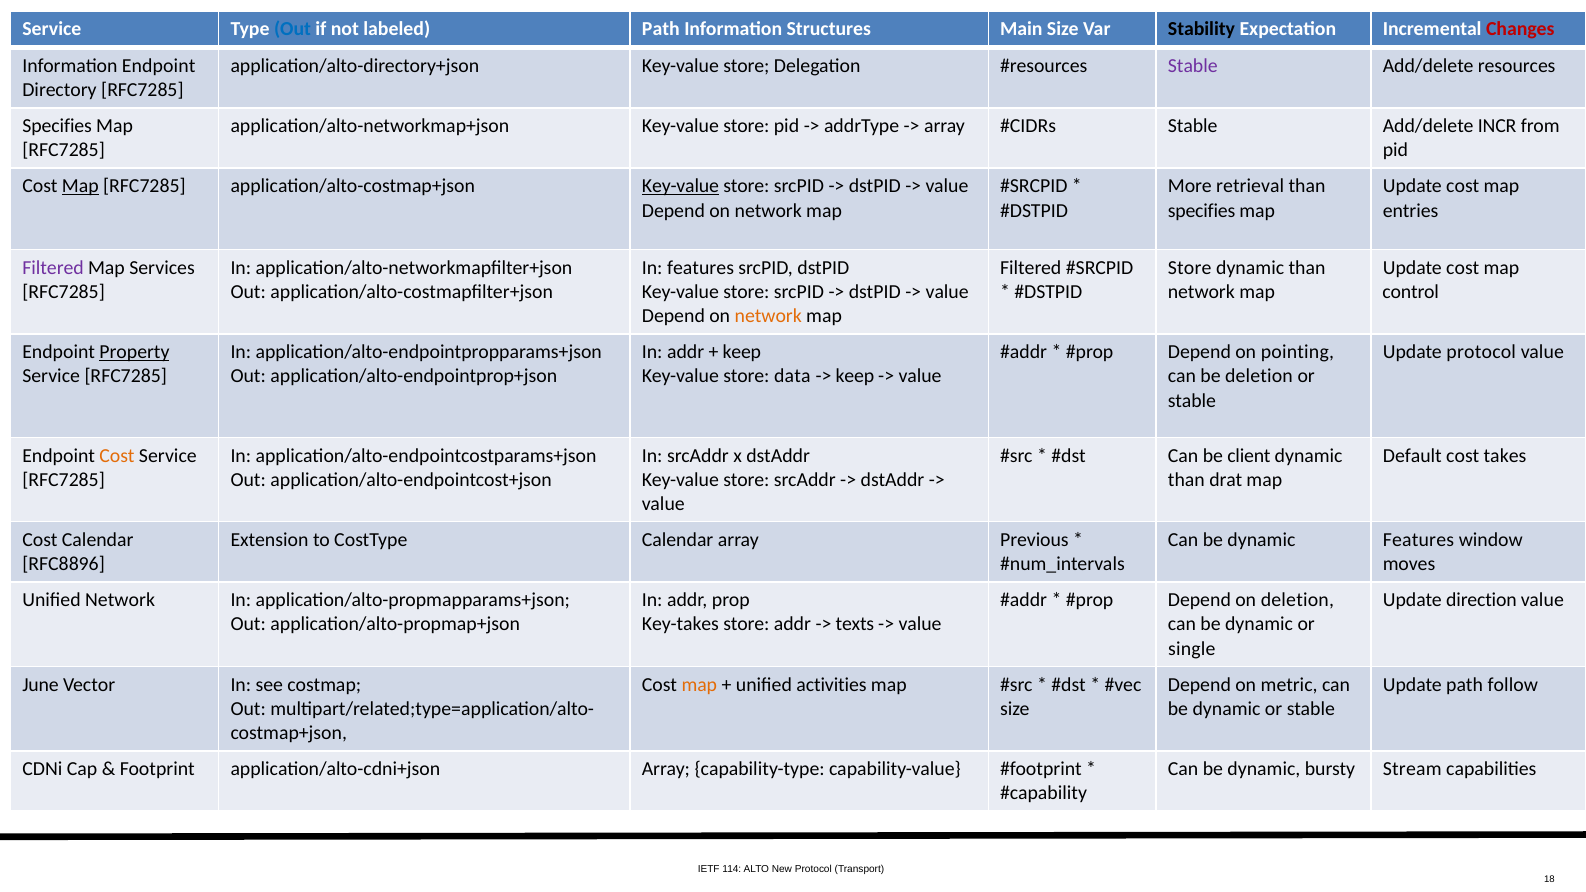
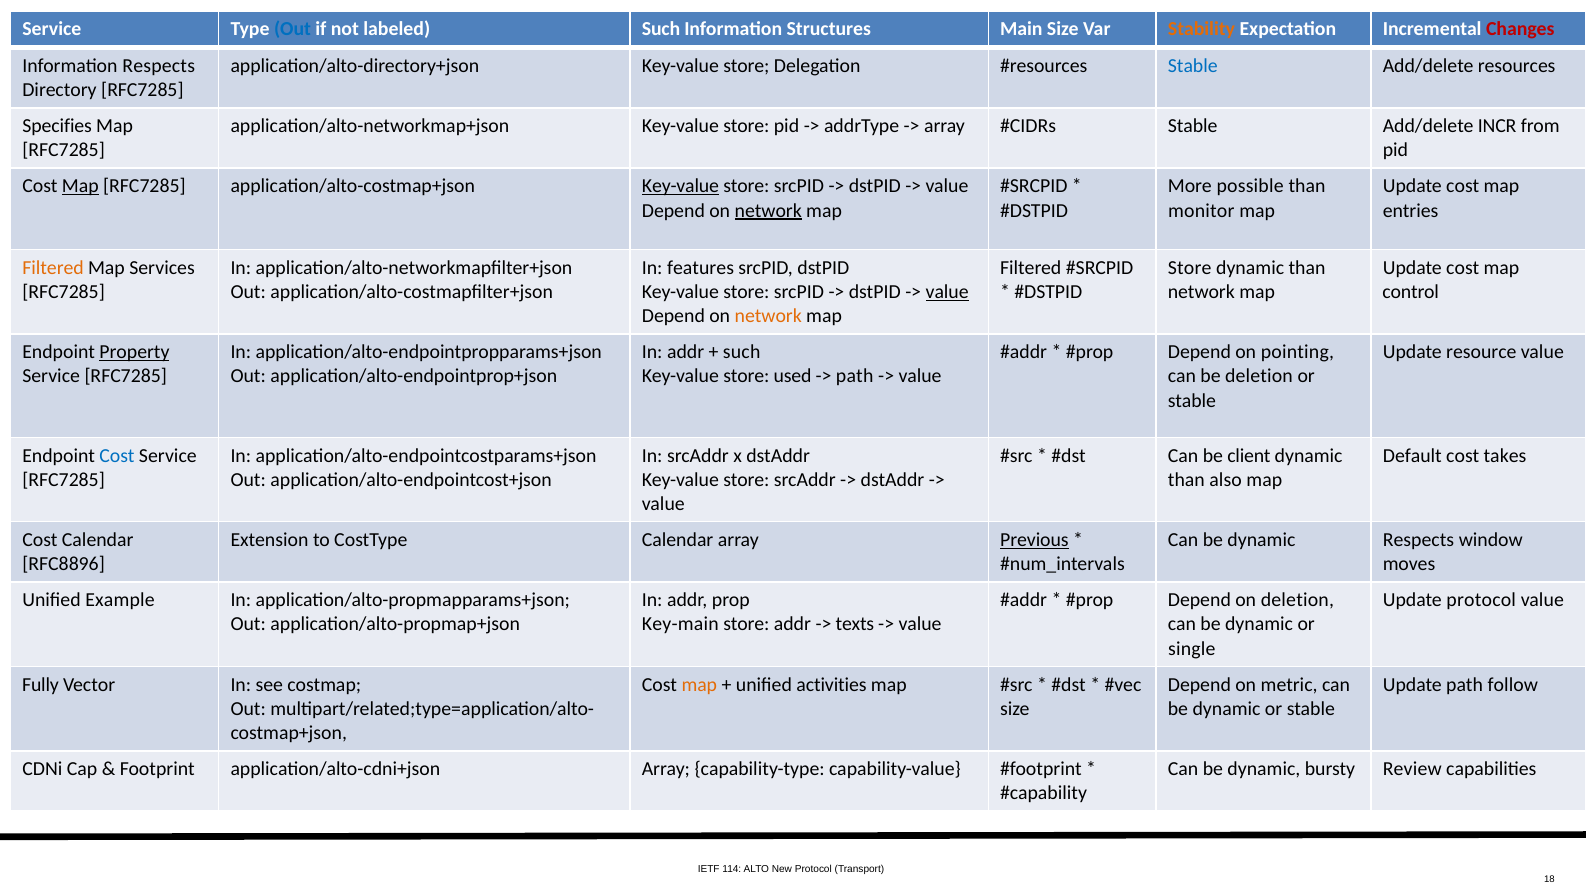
labeled Path: Path -> Such (661, 29)
Stability colour: black -> orange (1202, 29)
Information Endpoint: Endpoint -> Respects (159, 66)
Stable colour: purple -> blue (1193, 66)
retrieval: retrieval -> possible (1250, 186)
network underline: none -> present (768, 211)
specifies: specifies -> monitor (1201, 211)
Filtered colour: purple -> orange (53, 268)
value underline: none -> present (947, 292)
keep: keep -> such (742, 352)
Update protocol: protocol -> resource (1481, 352)
data: data -> used (793, 376)
keep: keep -> path (855, 376)
Cost colour: orange -> blue (117, 456)
drat: drat -> also (1226, 480)
Previous underline: none -> present (1034, 540)
dynamic Features: Features -> Respects (1419, 540)
Unified Network: Network -> Example (120, 600)
Update direction: direction -> protocol (1481, 600)
Key-takes: Key-takes -> Key-main (680, 624)
June: June -> Fully (41, 685)
Stream: Stream -> Review (1412, 769)
